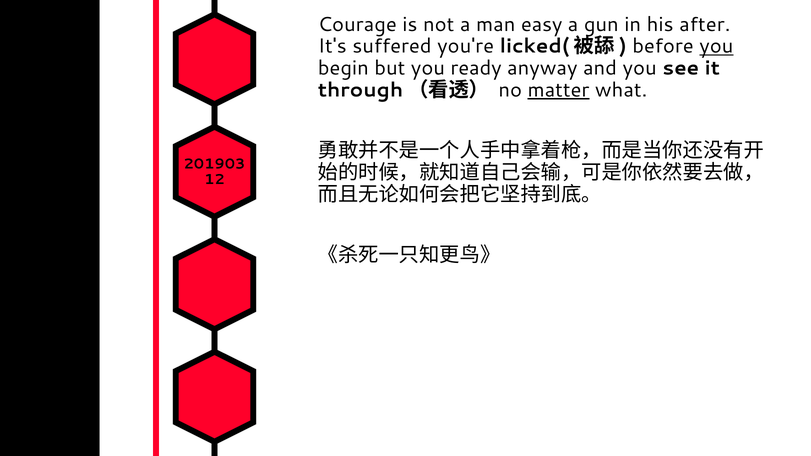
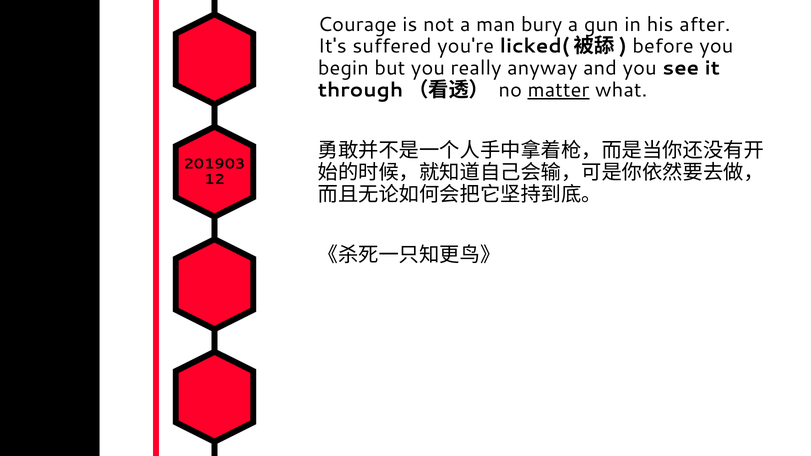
easy: easy -> bury (542, 24)
you underline: present -> none (716, 46)
ready: ready -> really (476, 68)
